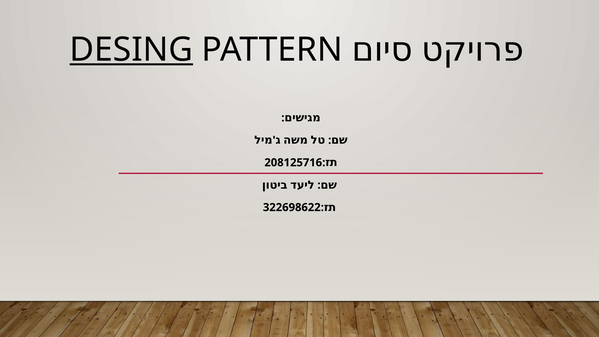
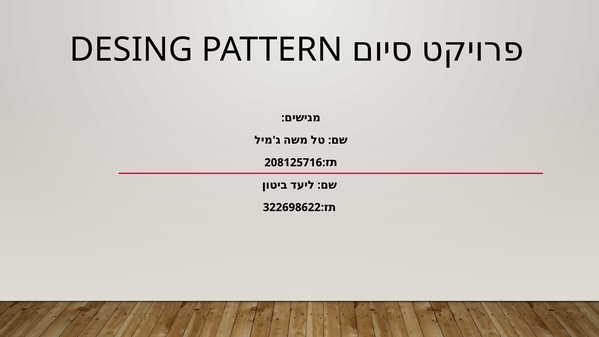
DESING underline: present -> none (131, 50)
